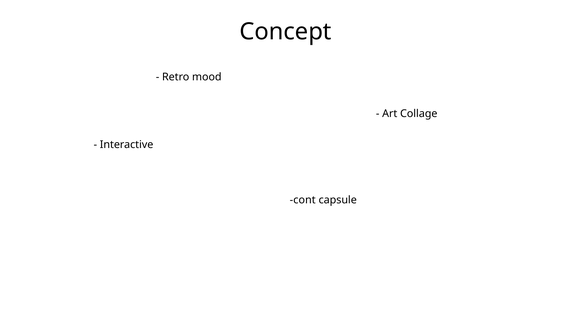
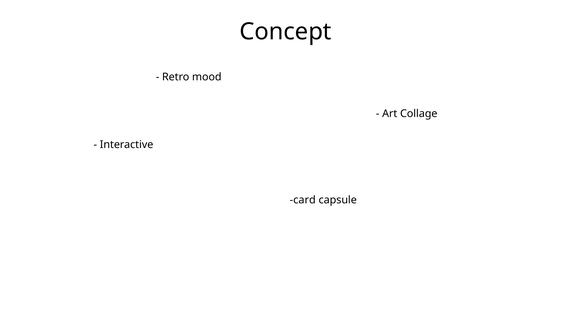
cont: cont -> card (303, 200)
